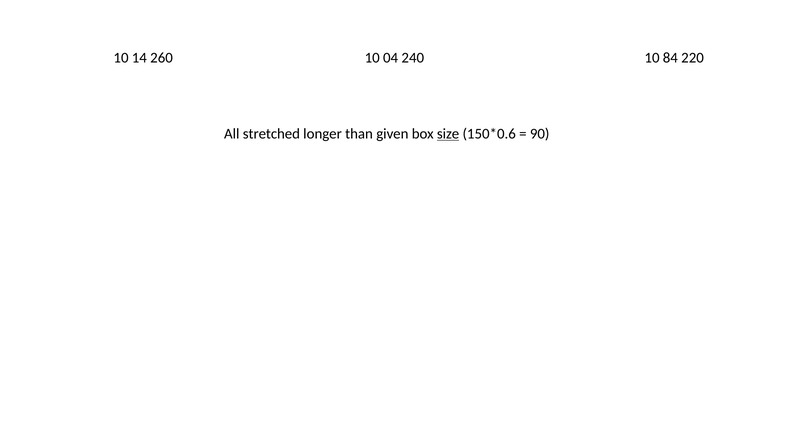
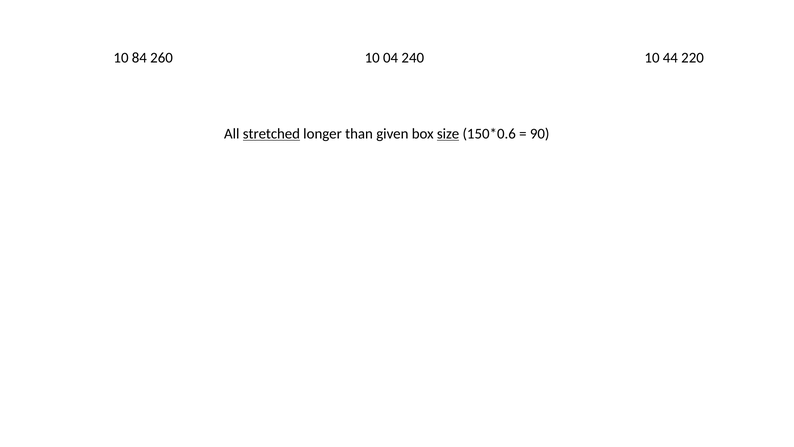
14: 14 -> 84 (139, 58)
84: 84 -> 44 (670, 58)
stretched underline: none -> present (271, 134)
